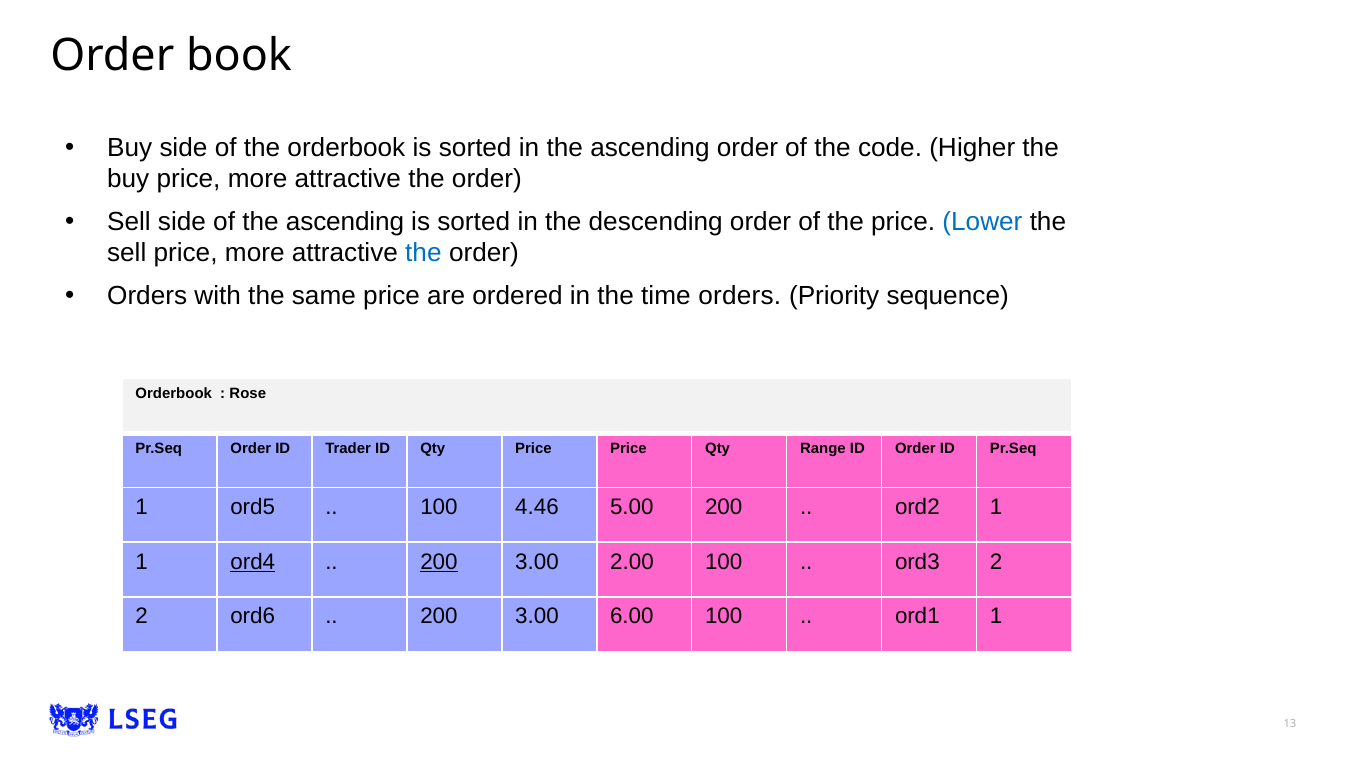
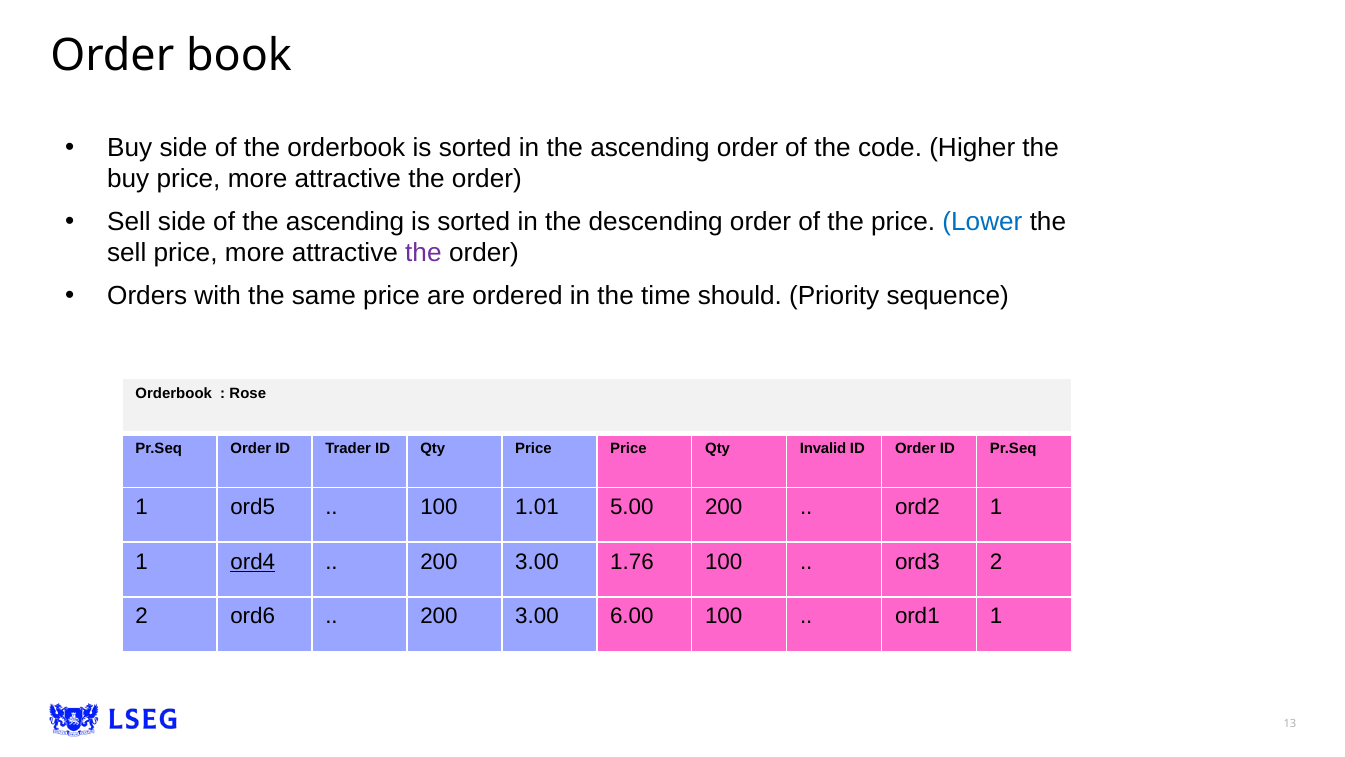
the colour: blue -> purple (423, 253)
time orders: orders -> should (740, 296)
Range: Range -> Invalid (823, 448)
4.46: 4.46 -> 1.01 (537, 507)
200 underline: present -> none (439, 562)
2.00: 2.00 -> 1.76 (632, 562)
